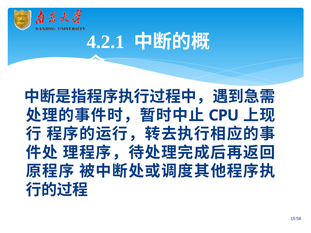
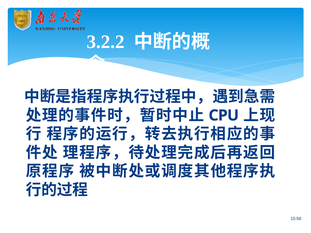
4.2.1: 4.2.1 -> 3.2.2 (106, 42)
